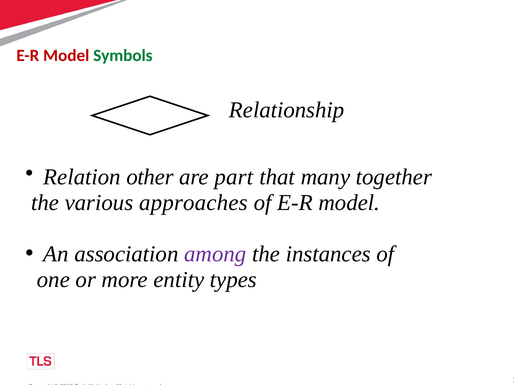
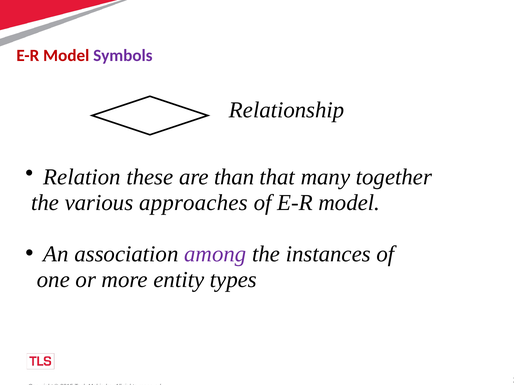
Symbols colour: green -> purple (123, 56)
other: other -> these (150, 177)
part: part -> than (234, 177)
